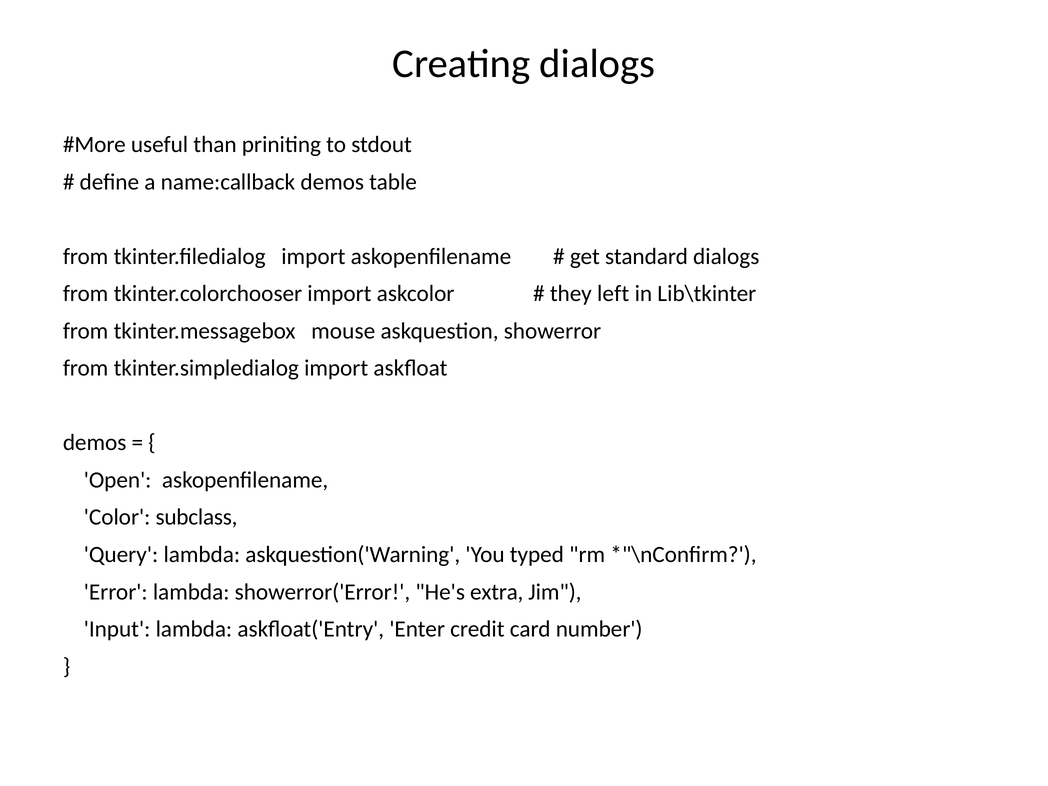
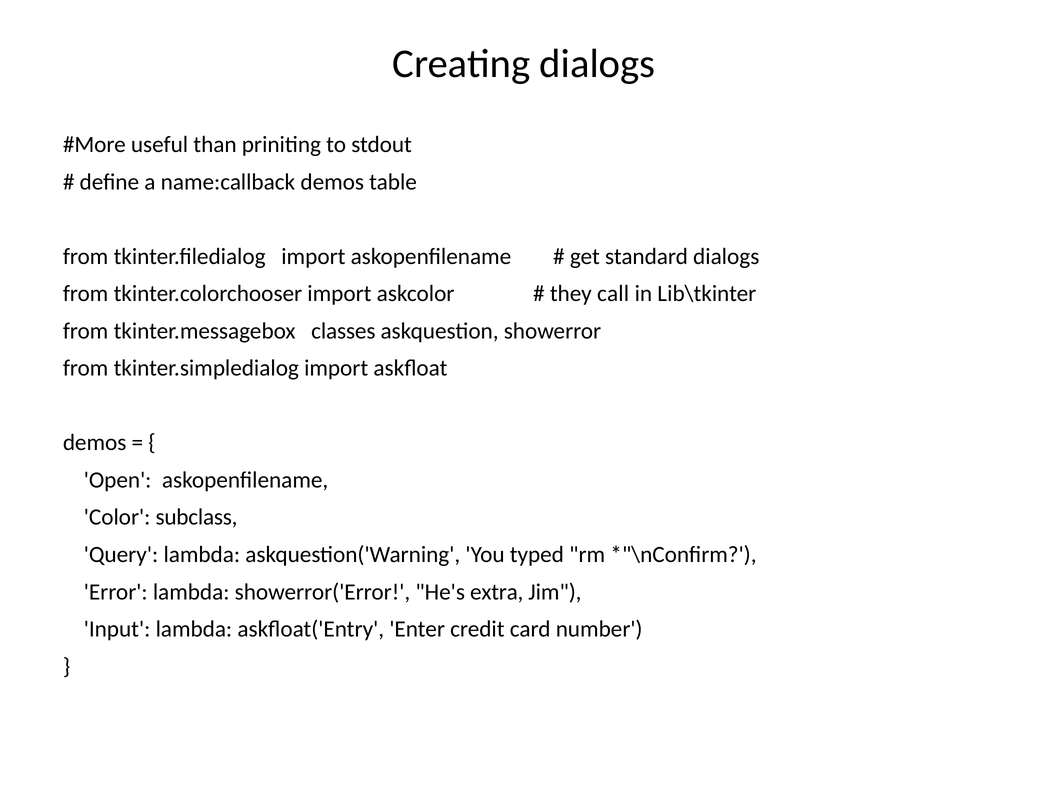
left: left -> call (613, 294)
mouse: mouse -> classes (343, 331)
